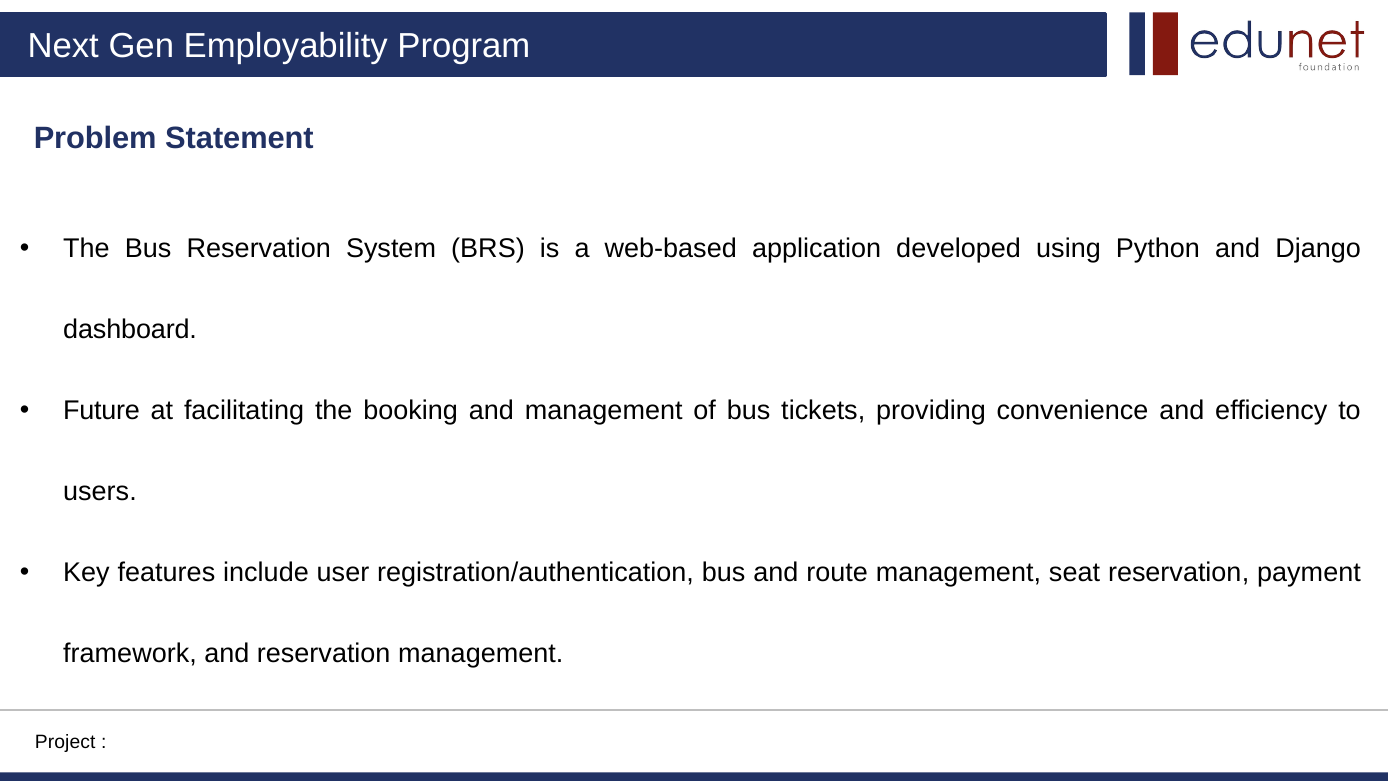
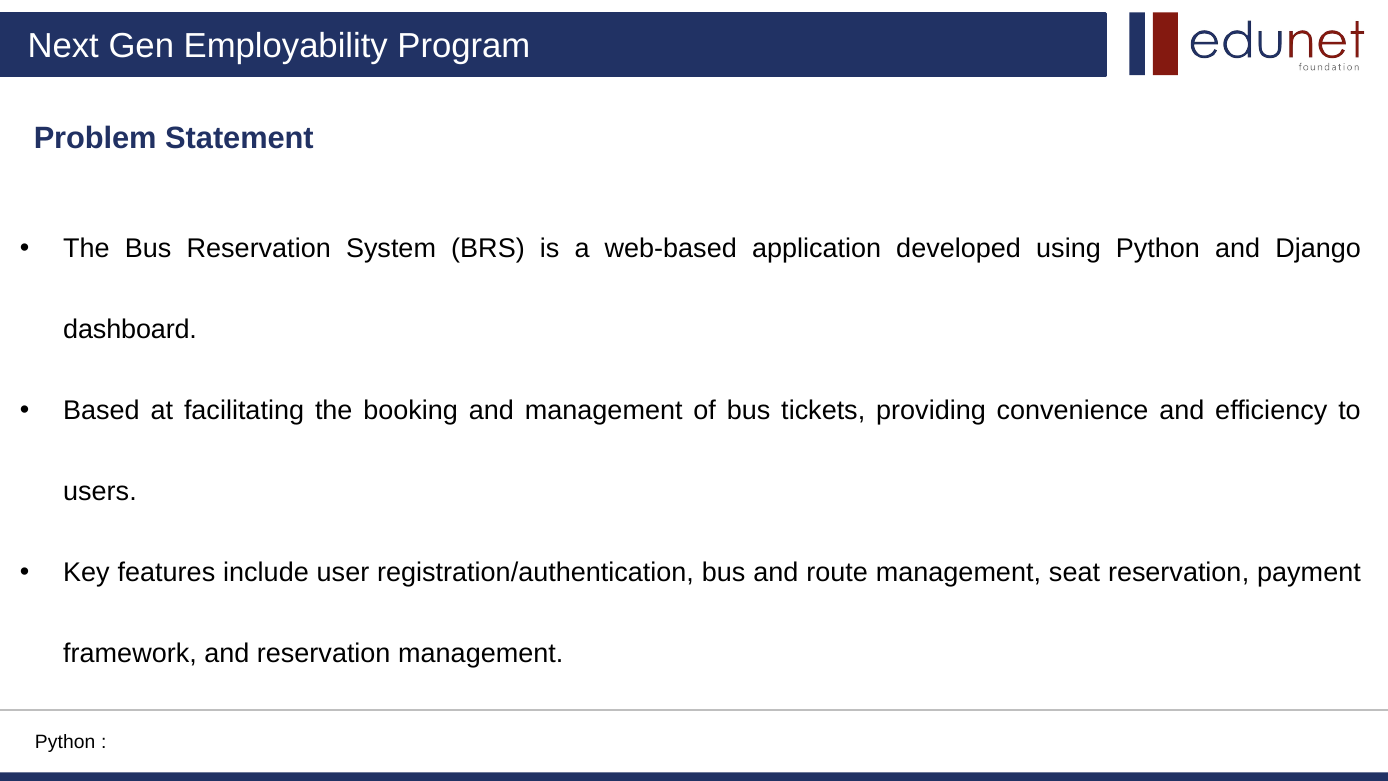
Future: Future -> Based (101, 411)
Project: Project -> Python (65, 742)
